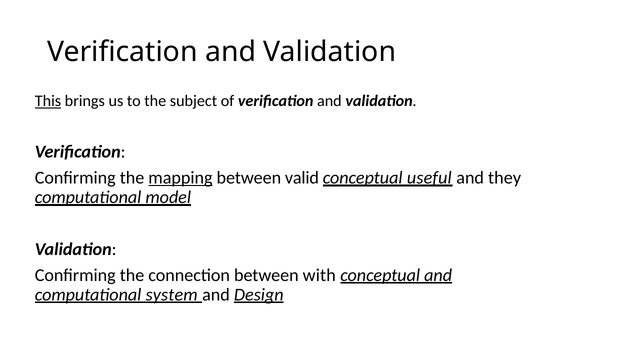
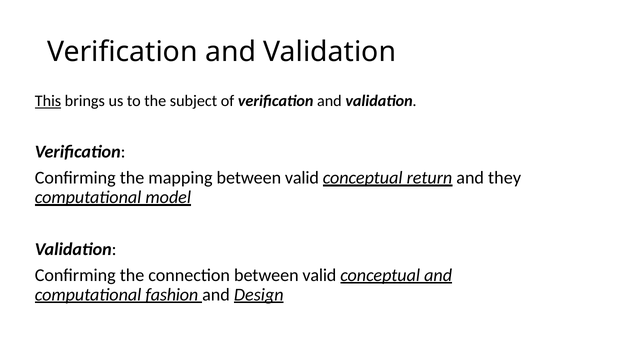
mapping underline: present -> none (180, 178)
useful: useful -> return (429, 178)
connection between with: with -> valid (319, 276)
system: system -> fashion (172, 295)
